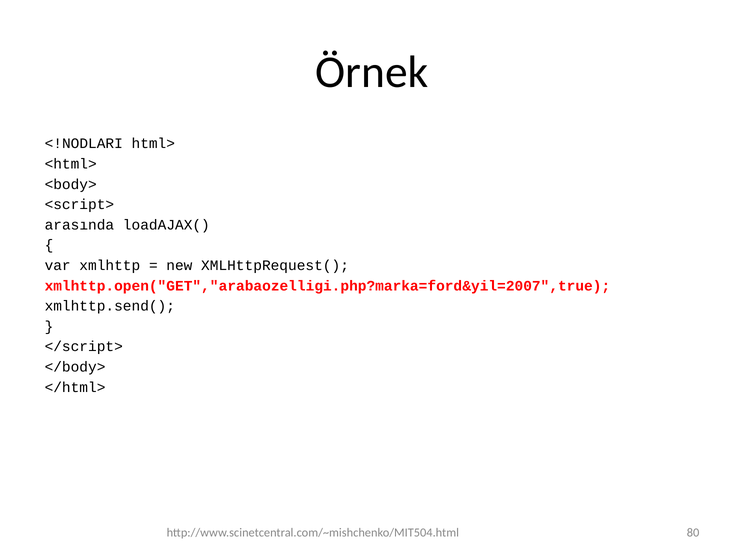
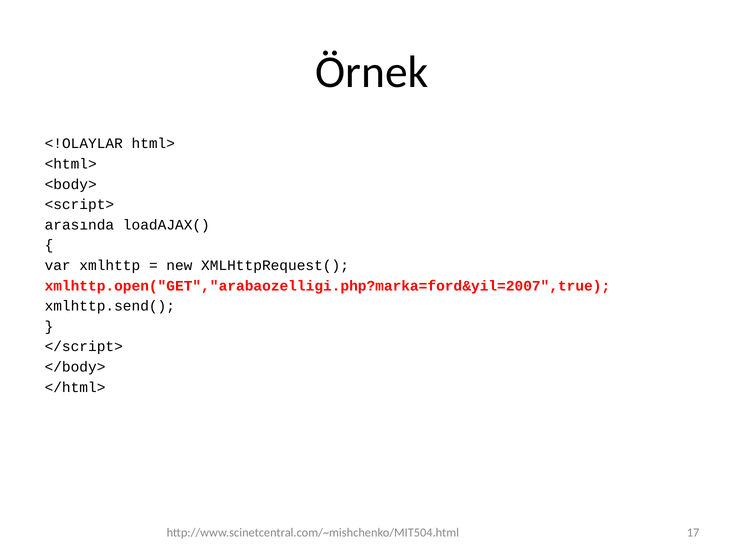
<!NODLARI: <!NODLARI -> <!OLAYLAR (84, 144)
80: 80 -> 17 (693, 533)
